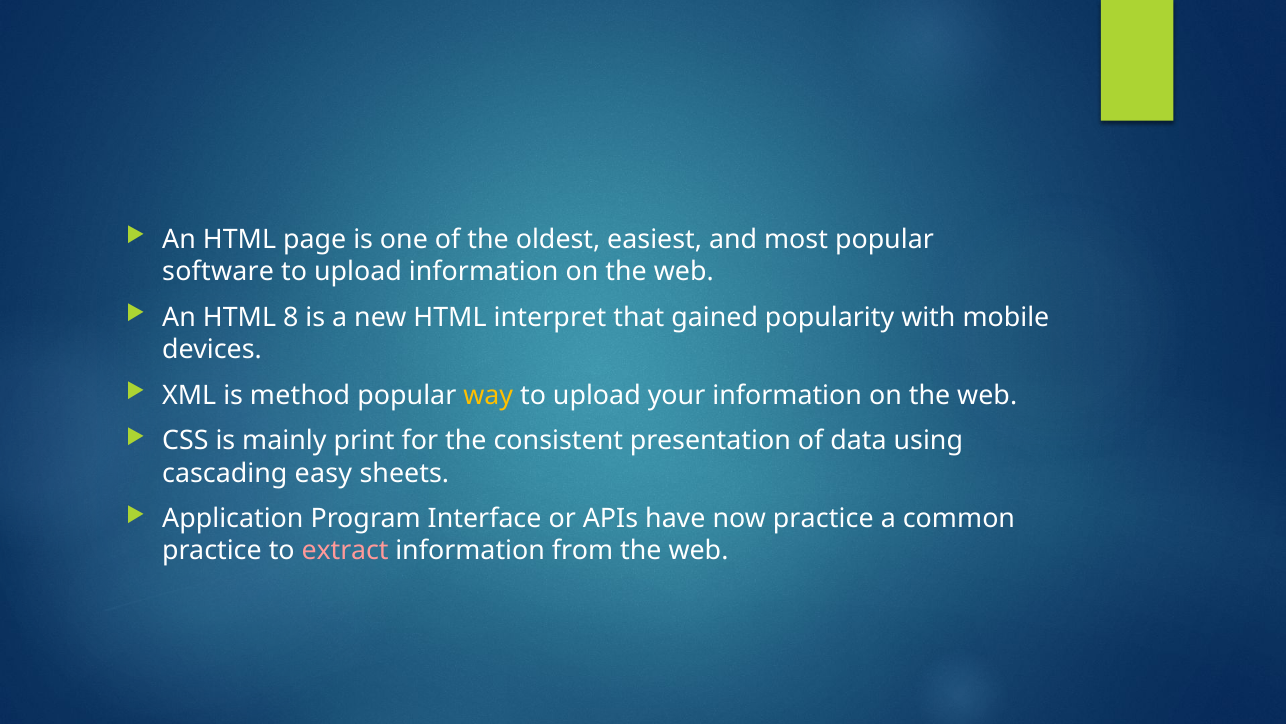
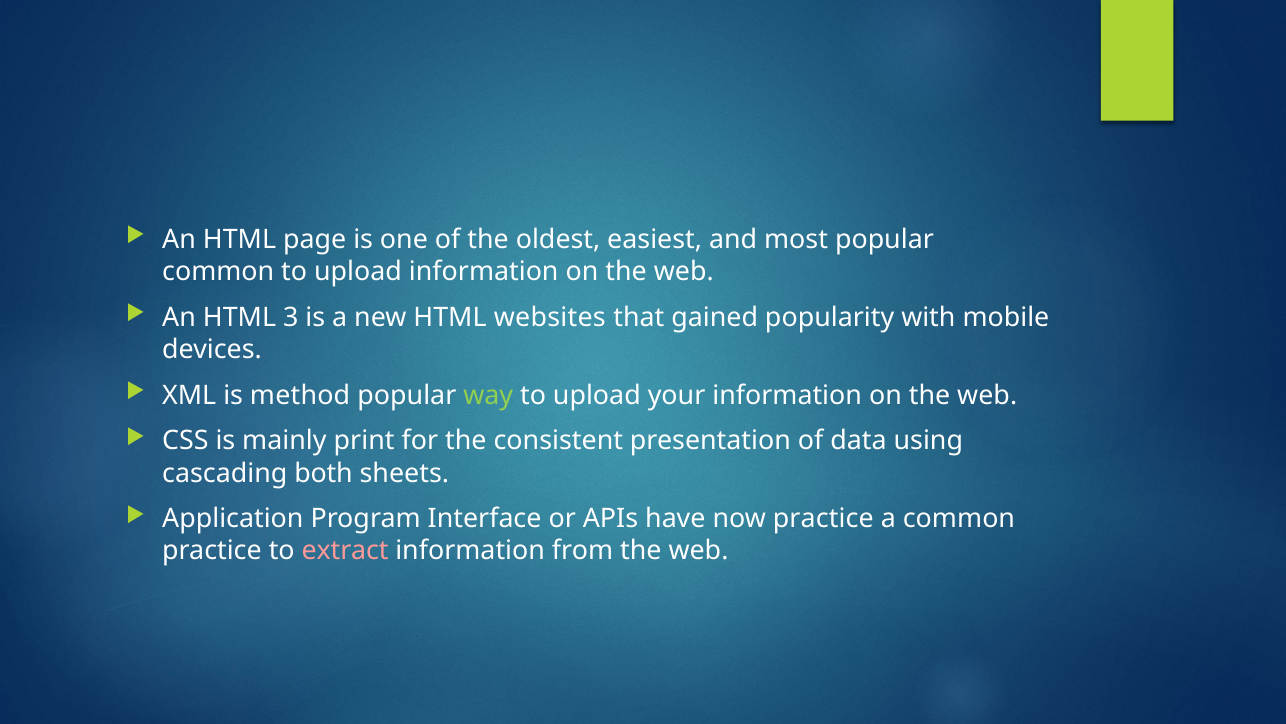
software: software -> common (218, 272)
8: 8 -> 3 (291, 317)
interpret: interpret -> websites (550, 317)
way colour: yellow -> light green (488, 395)
easy: easy -> both (324, 473)
